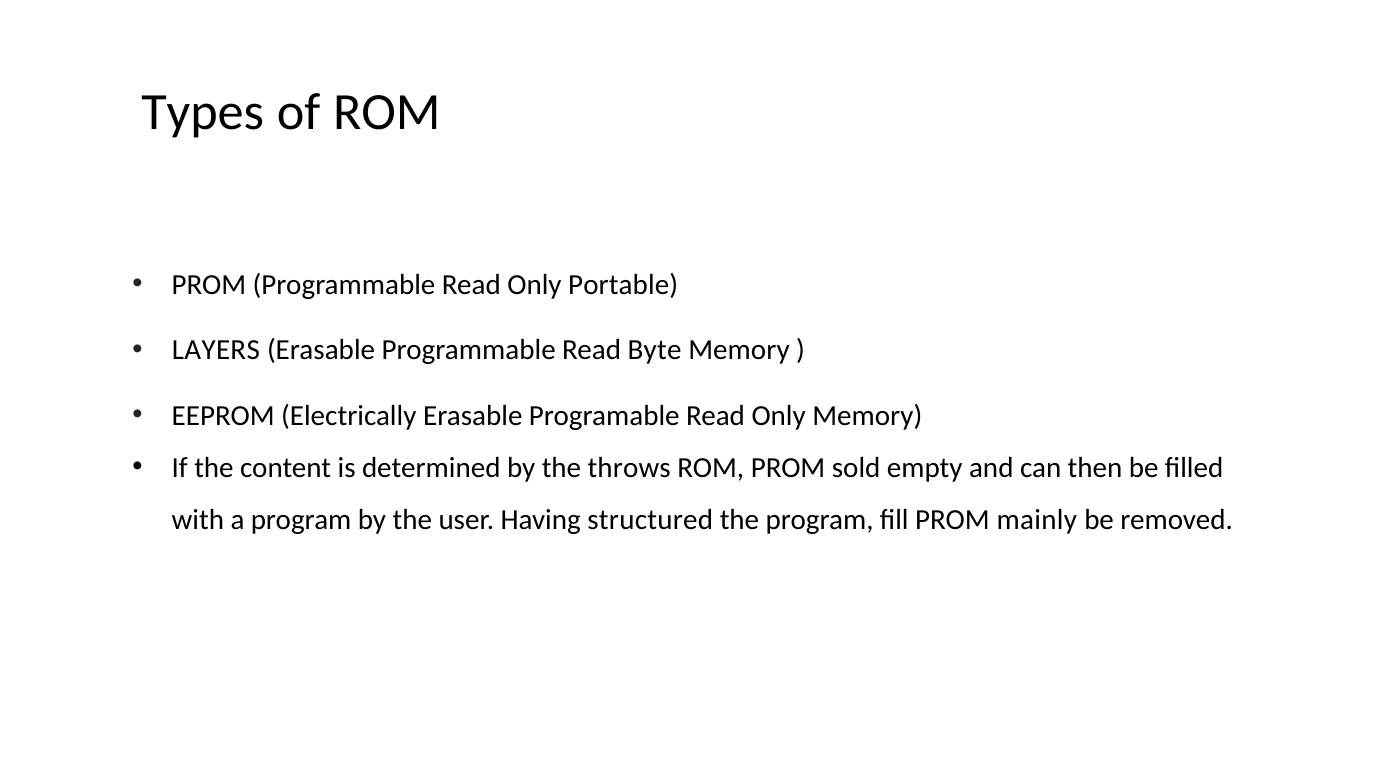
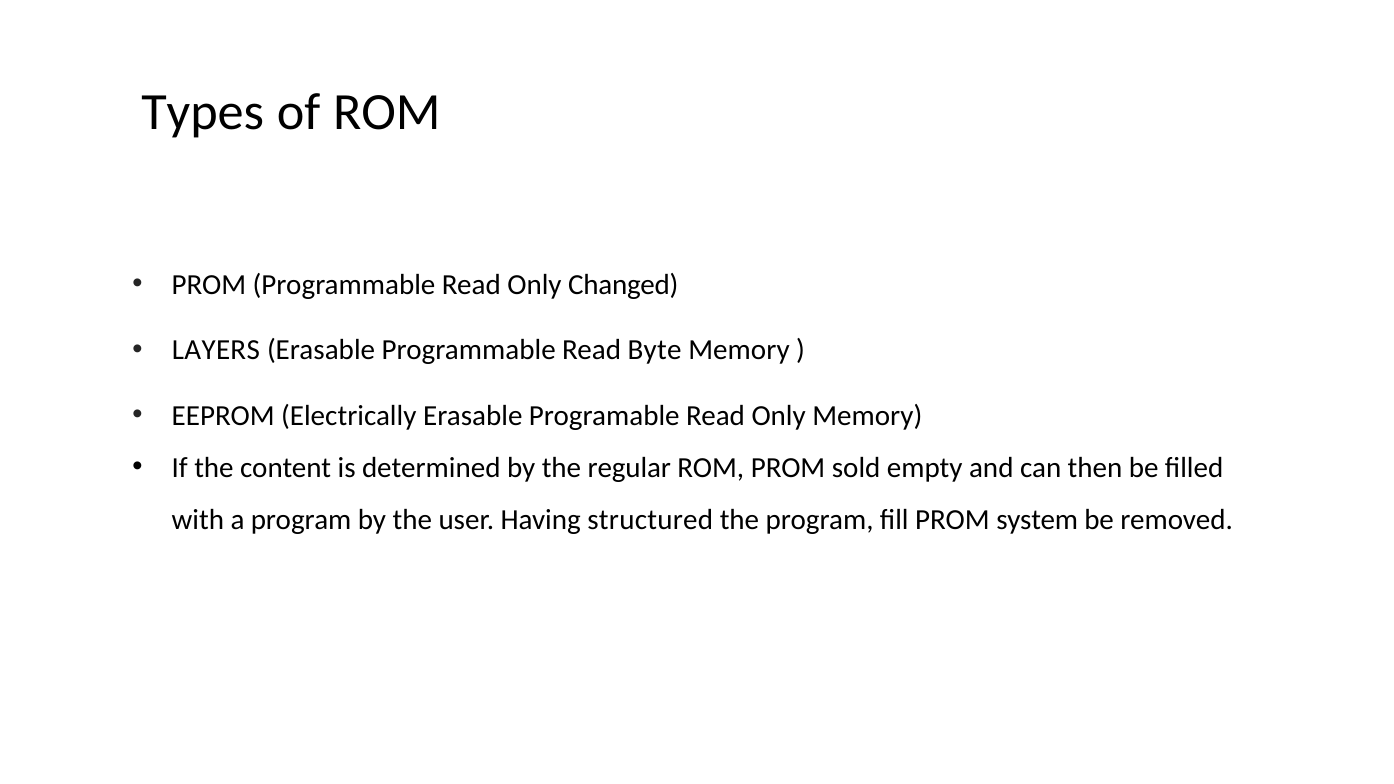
Portable: Portable -> Changed (623, 285)
throws: throws -> regular (629, 468)
mainly: mainly -> system (1037, 520)
